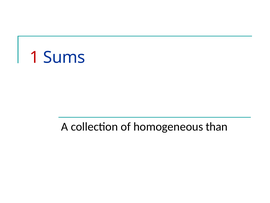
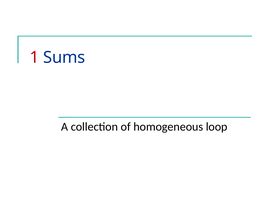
than: than -> loop (217, 126)
